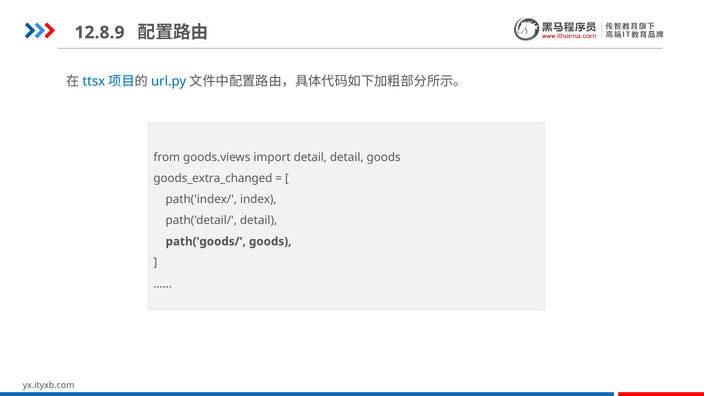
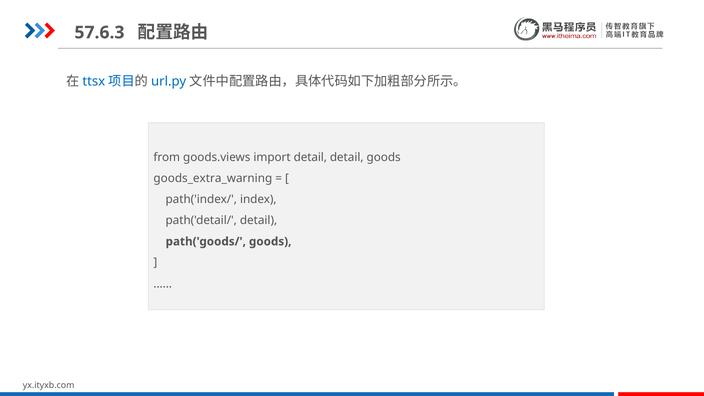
12.8.9: 12.8.9 -> 57.6.3 (99, 33)
goods_extra_changed: goods_extra_changed -> goods_extra_warning (213, 178)
